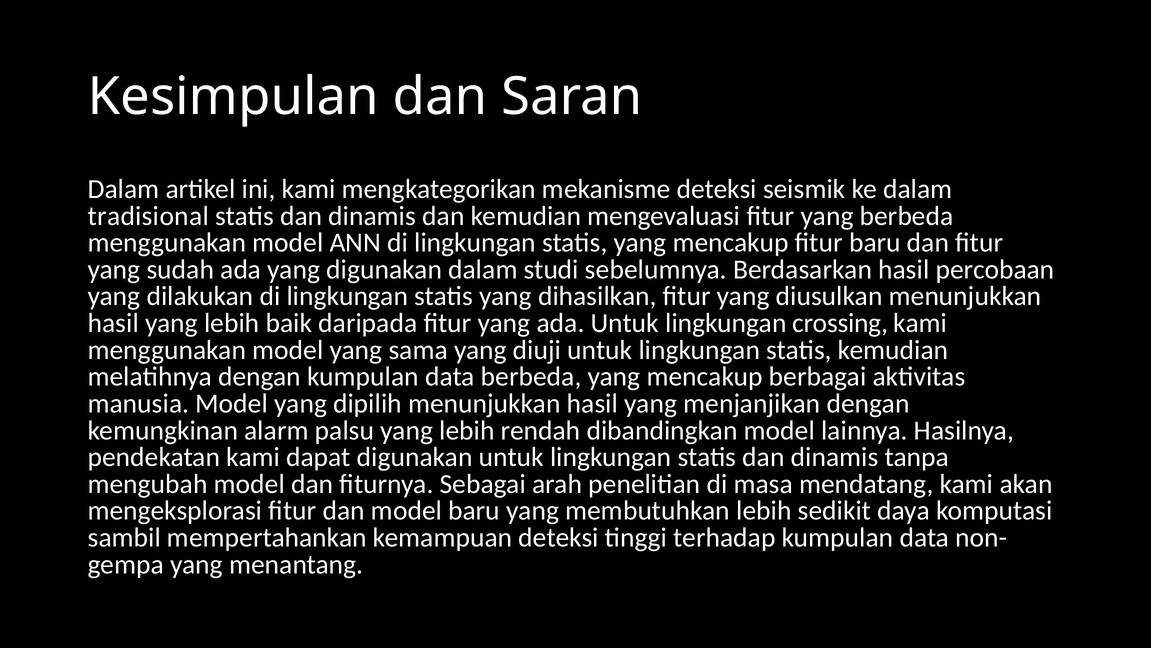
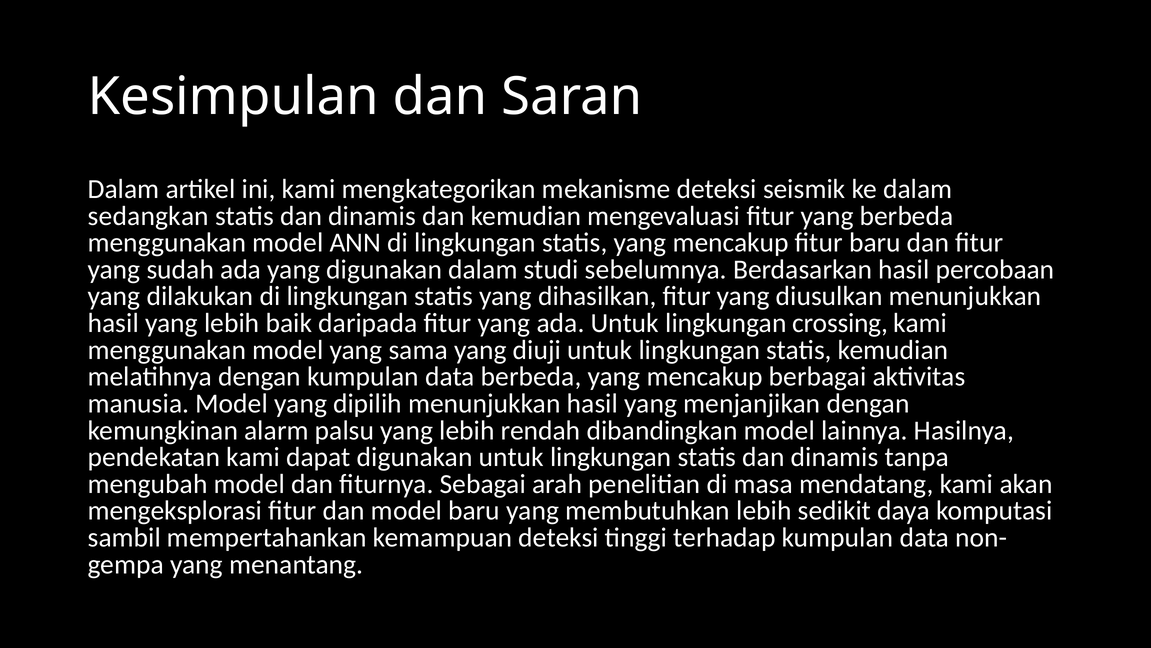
tradisional: tradisional -> sedangkan (148, 216)
